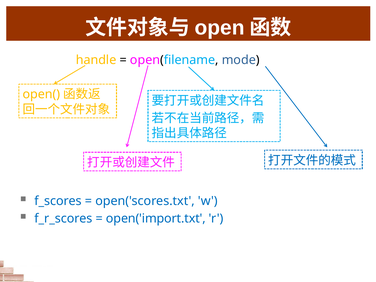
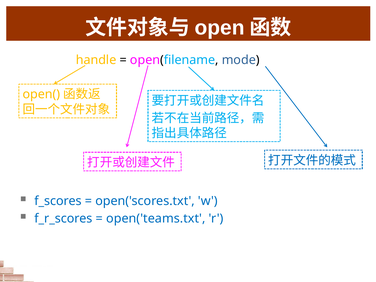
open('import.txt: open('import.txt -> open('teams.txt (156, 218)
